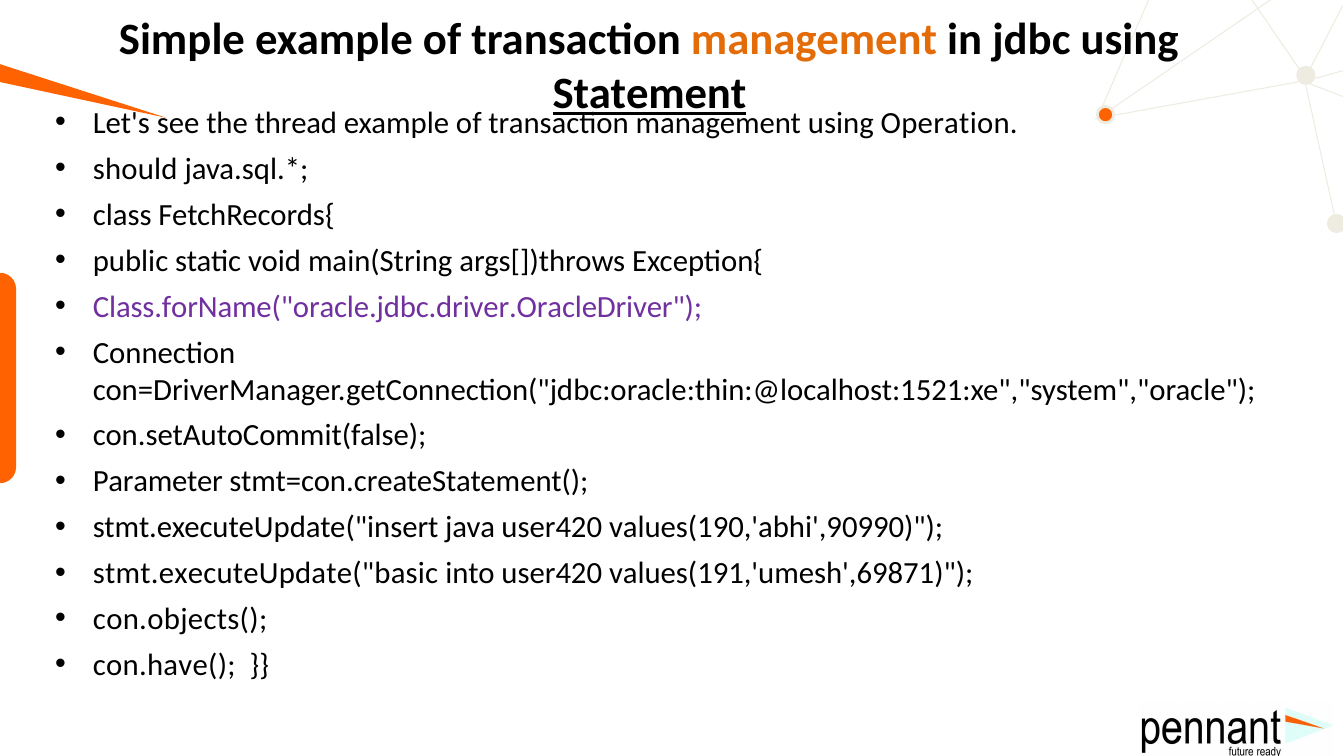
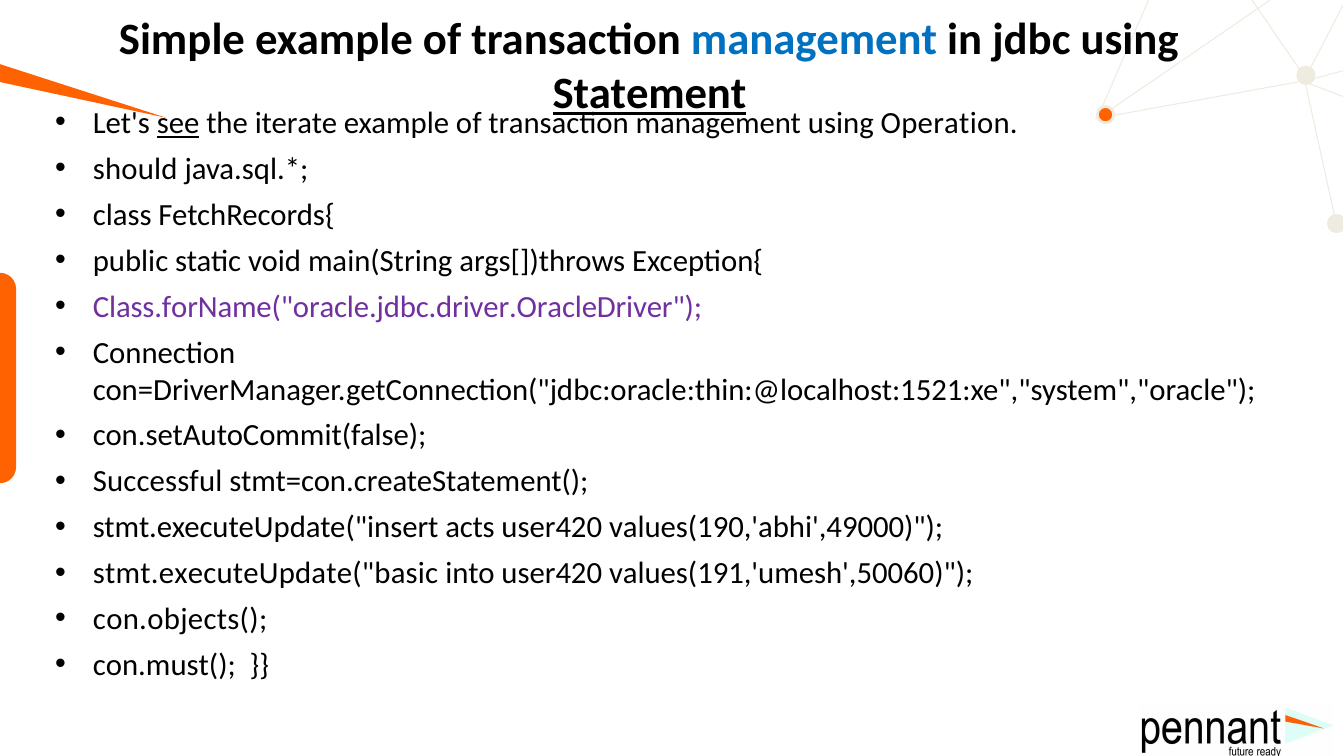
management colour: orange -> blue (814, 40)
see underline: none -> present (178, 123)
thread: thread -> iterate (296, 123)
Parameter: Parameter -> Successful (158, 481)
java: java -> acts (470, 527)
values(190,'abhi',90990: values(190,'abhi',90990 -> values(190,'abhi',49000 (776, 527)
values(191,'umesh',69871: values(191,'umesh',69871 -> values(191,'umesh',50060 (791, 573)
con.have(: con.have( -> con.must( (164, 665)
